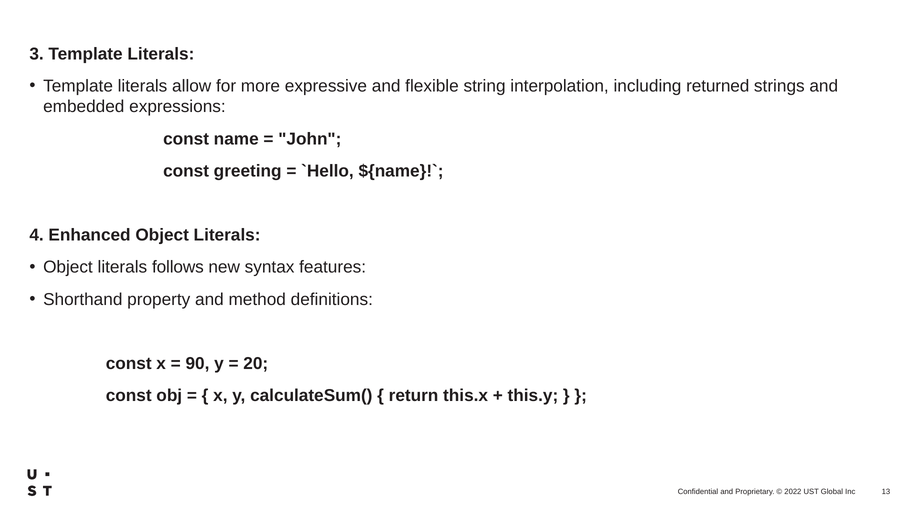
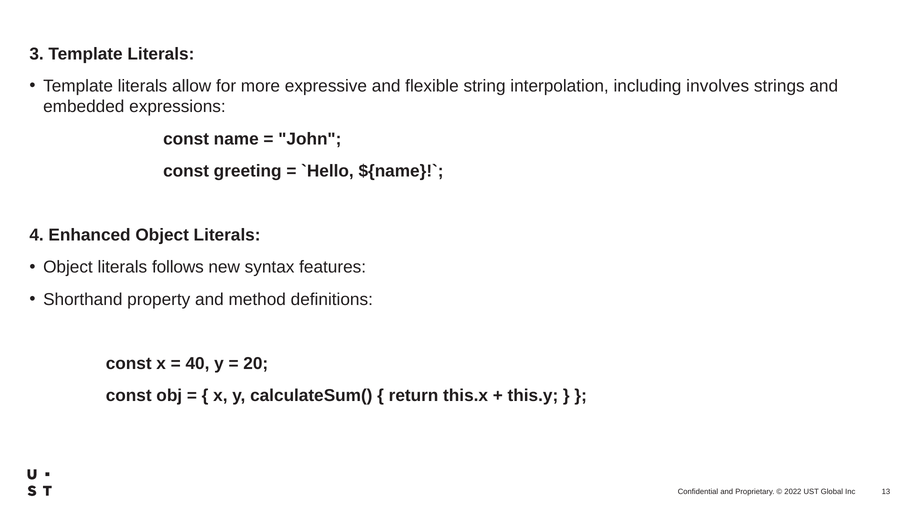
returned: returned -> involves (718, 86)
90: 90 -> 40 (197, 364)
